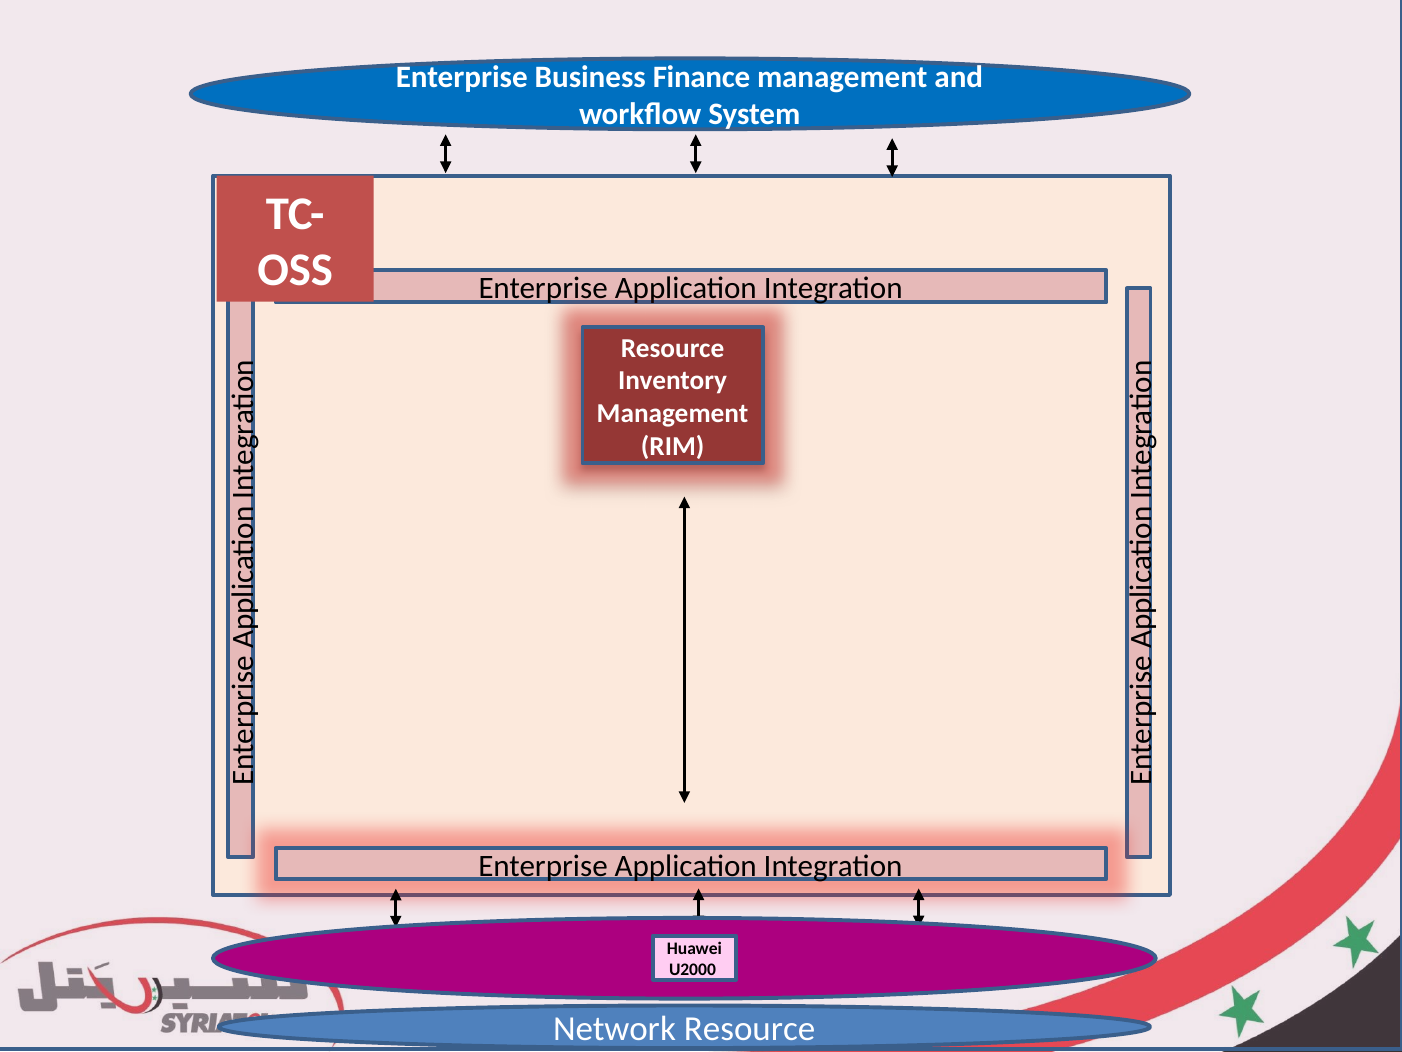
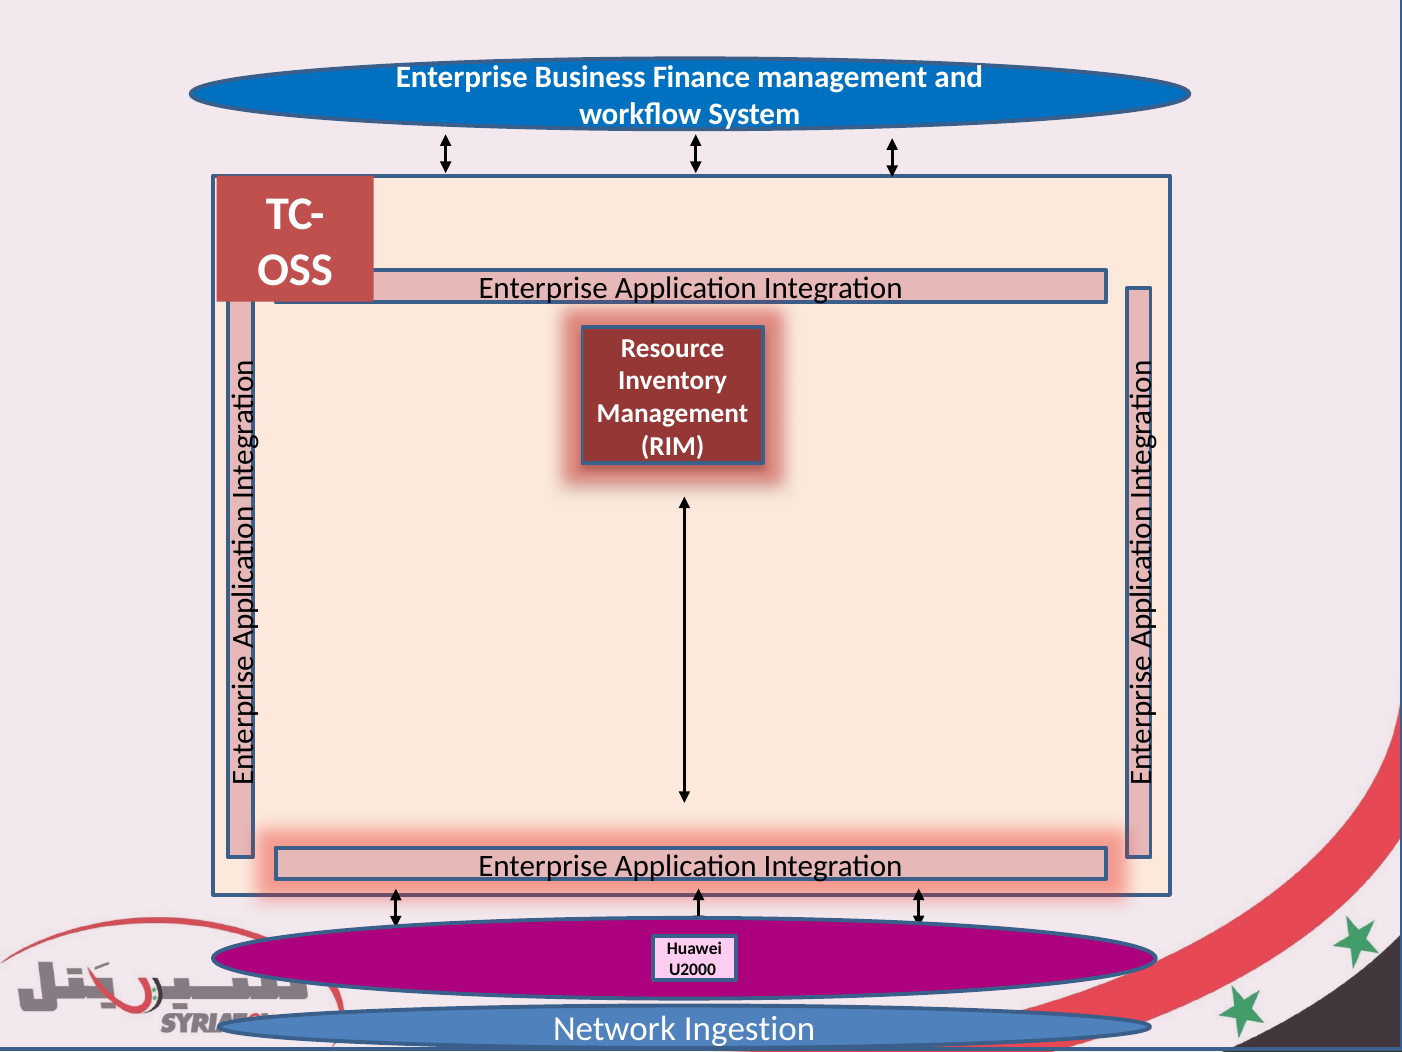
Network Resource: Resource -> Ingestion (750, 1029)
